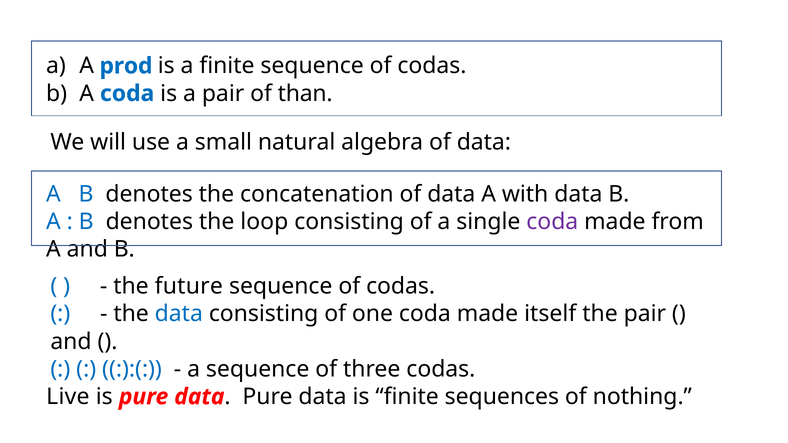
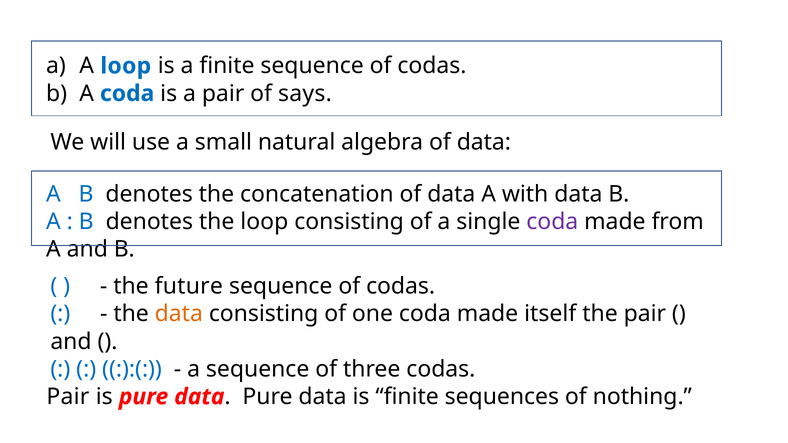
A prod: prod -> loop (126, 66)
than: than -> says (305, 94)
data colour: blue -> orange (179, 314)
Live: Live -> Pair (68, 397)
